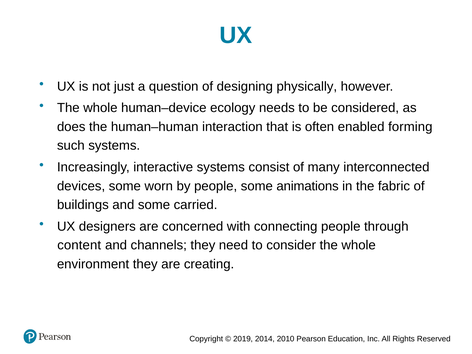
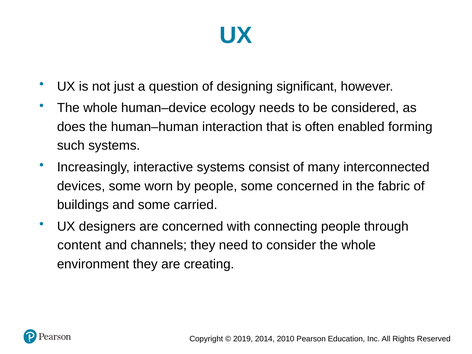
physically: physically -> significant (307, 86)
some animations: animations -> concerned (307, 186)
